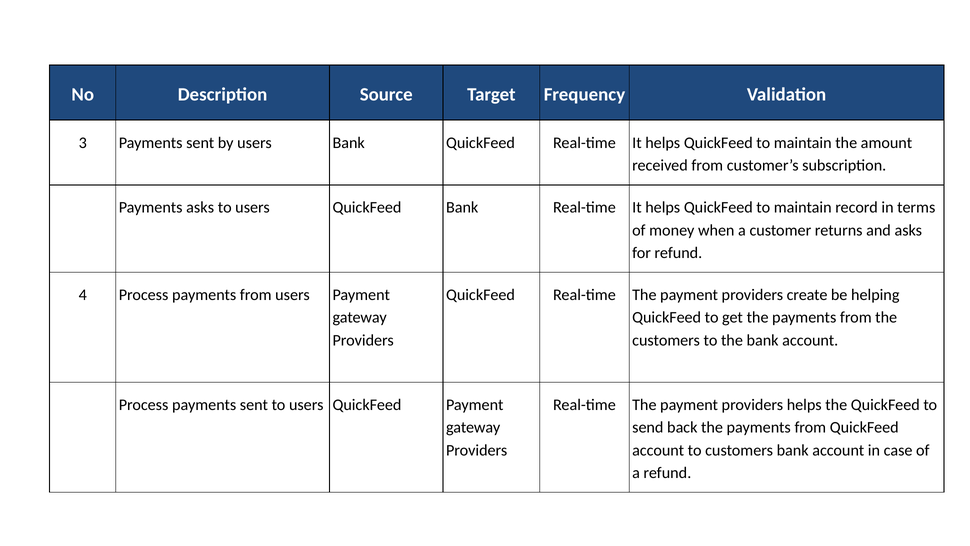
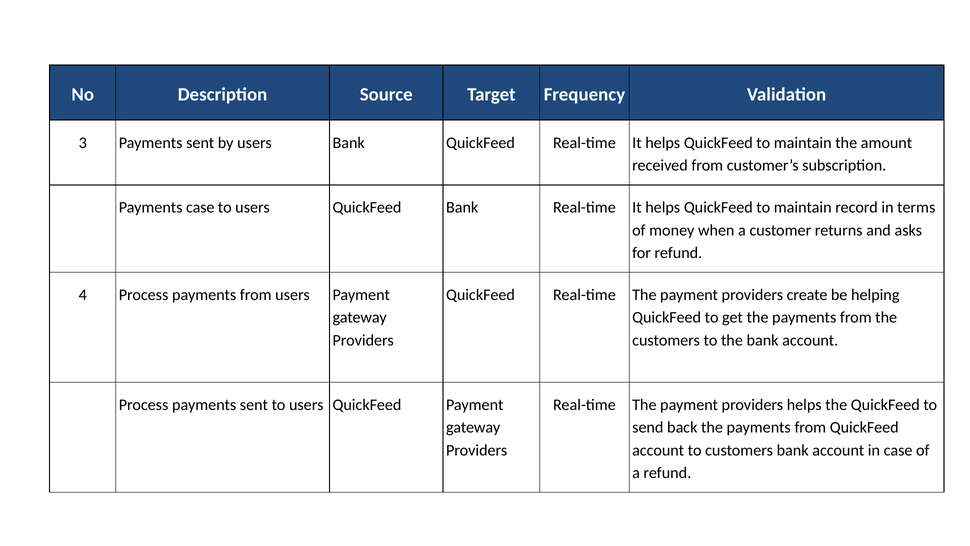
Payments asks: asks -> case (200, 207)
